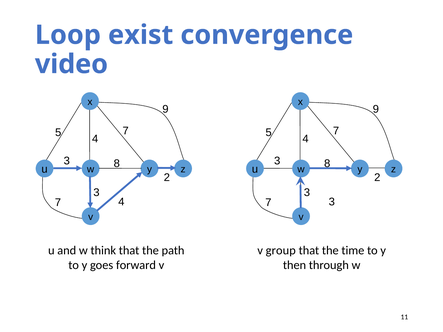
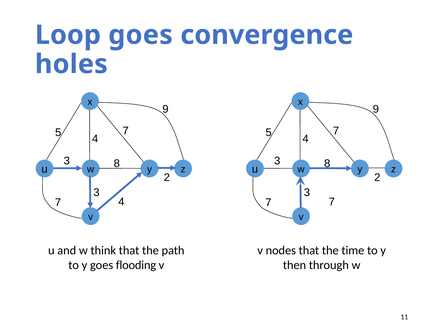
Loop exist: exist -> goes (141, 35)
video: video -> holes (71, 64)
7 3: 3 -> 7 (332, 202)
group: group -> nodes (281, 251)
forward: forward -> flooding (136, 265)
